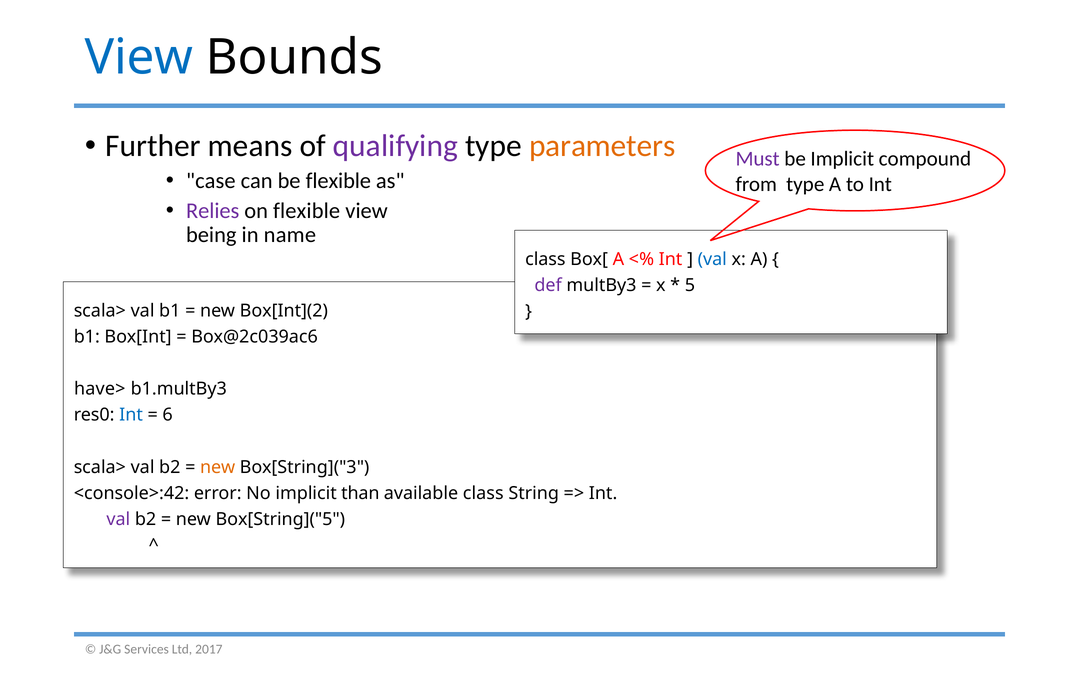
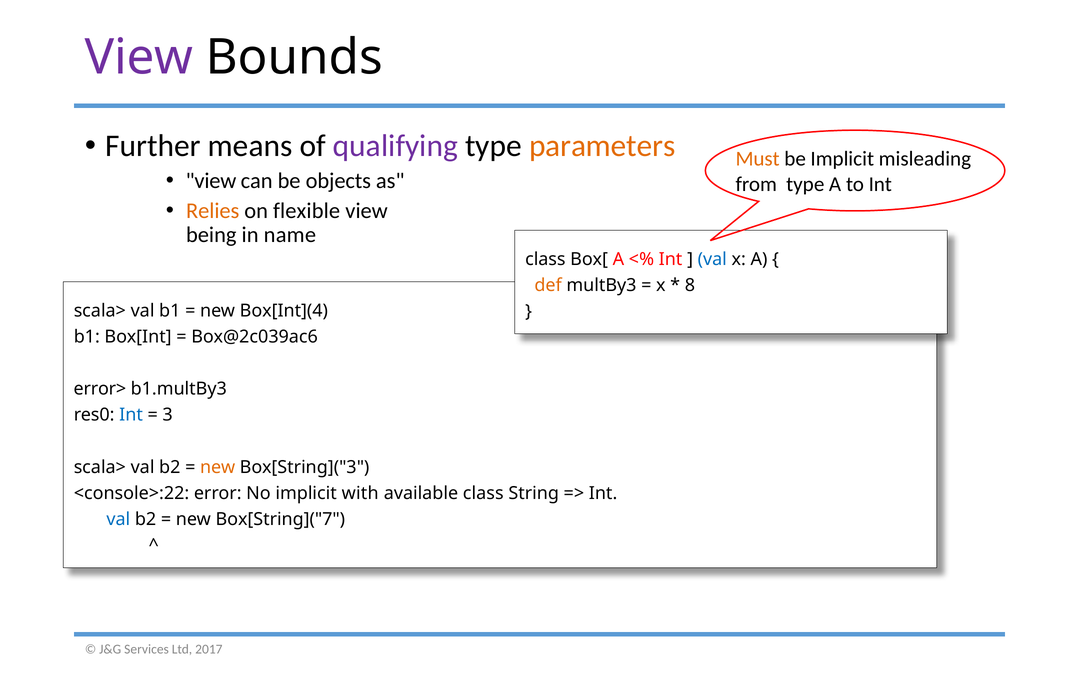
View colour: blue -> purple (139, 57)
Must colour: purple -> orange (758, 159)
compound: compound -> misleading (925, 159)
case: case -> view (211, 181)
be flexible: flexible -> objects (338, 181)
Relies colour: purple -> orange (213, 211)
def colour: purple -> orange (548, 286)
5: 5 -> 8 (690, 286)
Box[Int](2: Box[Int](2 -> Box[Int](4 (284, 311)
have>: have> -> error> (100, 389)
6: 6 -> 3 (168, 415)
<console>:42: <console>:42 -> <console>:22 (132, 494)
than: than -> with (360, 494)
val colour: purple -> blue (118, 520)
Box[String]("5: Box[String]("5 -> Box[String]("7 (280, 520)
